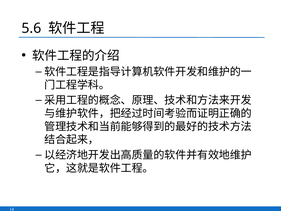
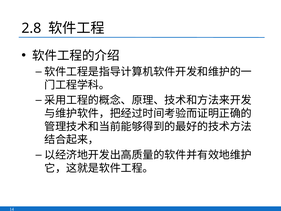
5.6: 5.6 -> 2.8 (31, 28)
